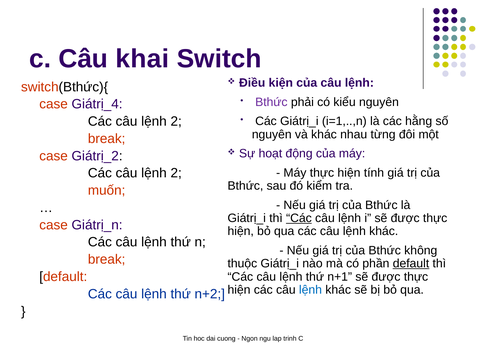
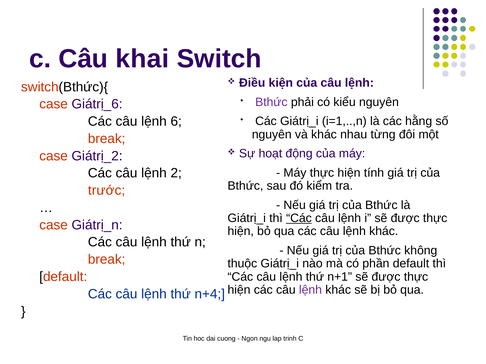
Giátrị_4: Giátrị_4 -> Giátrị_6 (97, 104)
2: 2 -> 6 (176, 122)
muốn: muốn -> trước (107, 191)
default underline: present -> none (411, 264)
lệnh colour: blue -> purple (310, 290)
n+2: n+2 -> n+4 (210, 294)
